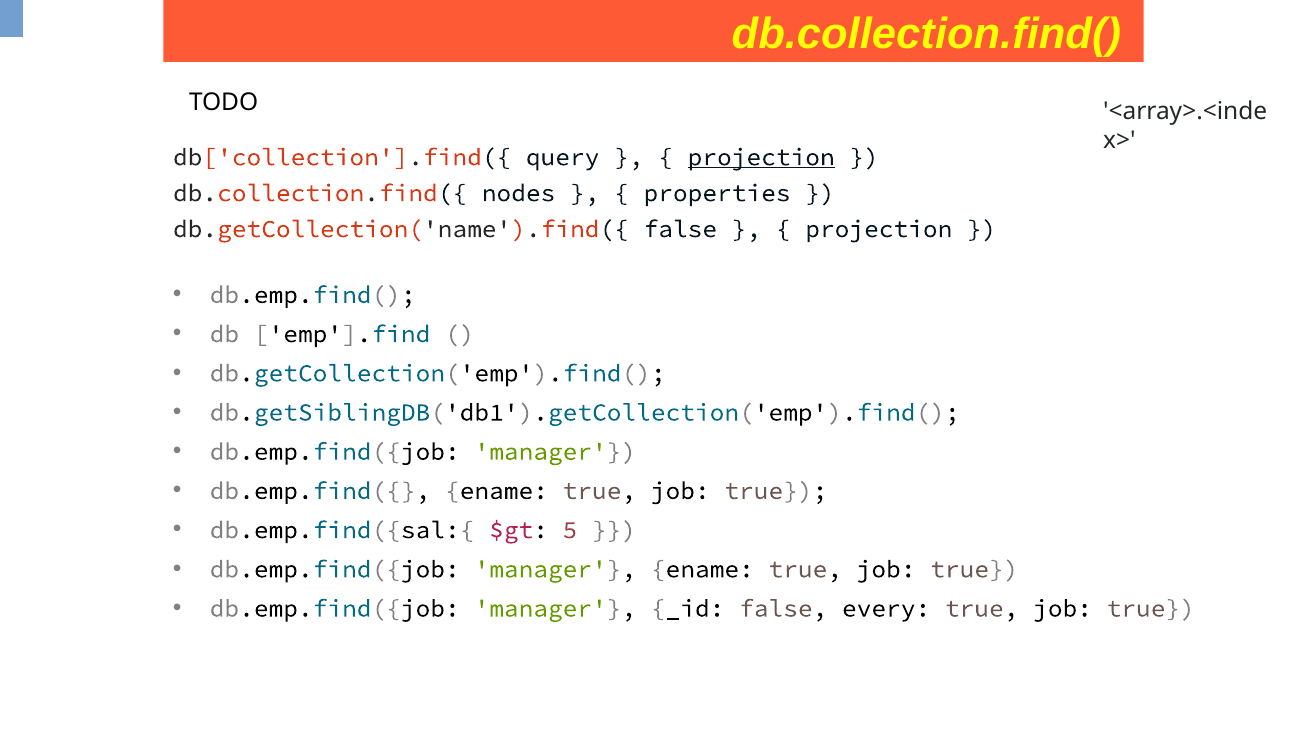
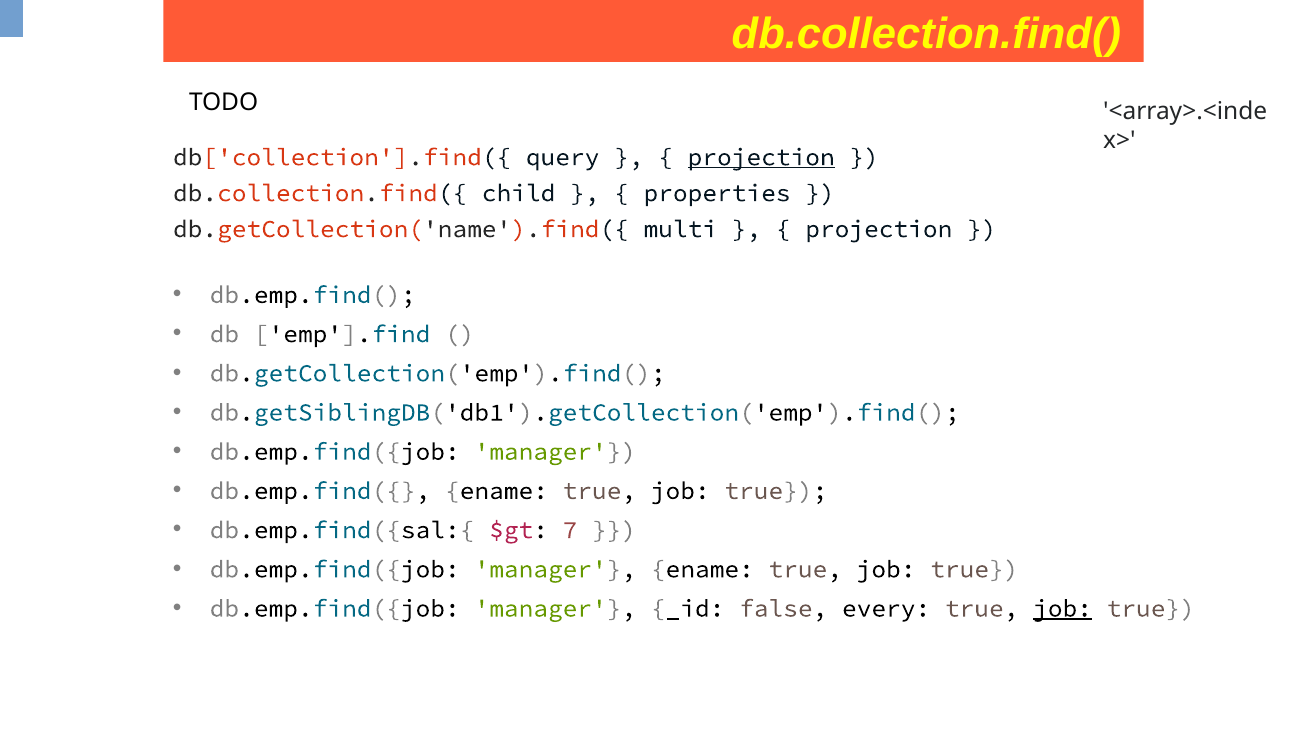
nodes: nodes -> child (519, 193)
db.getCollection('name').find({ false: false -> multi (680, 229)
5: 5 -> 7 (570, 530)
job underline: none -> present (1063, 609)
